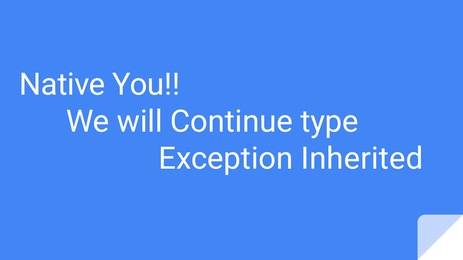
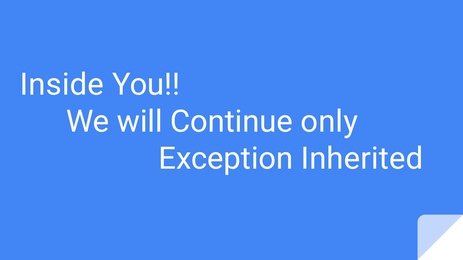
Native: Native -> Inside (62, 85)
type: type -> only (329, 122)
